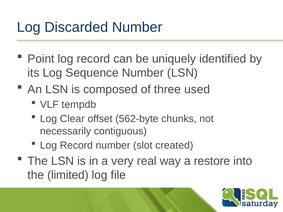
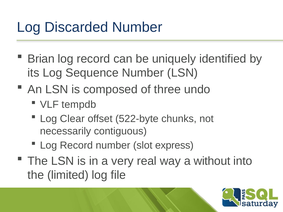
Point: Point -> Brian (41, 59)
used: used -> undo (197, 89)
562-byte: 562-byte -> 522-byte (137, 119)
created: created -> express (174, 145)
restore: restore -> without (212, 161)
